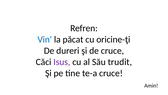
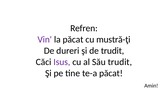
Vin colour: blue -> purple (45, 39)
oricine-ţi: oricine-ţi -> mustră-ţi (113, 39)
de cruce: cruce -> trudit (113, 50)
te-a cruce: cruce -> păcat (111, 73)
